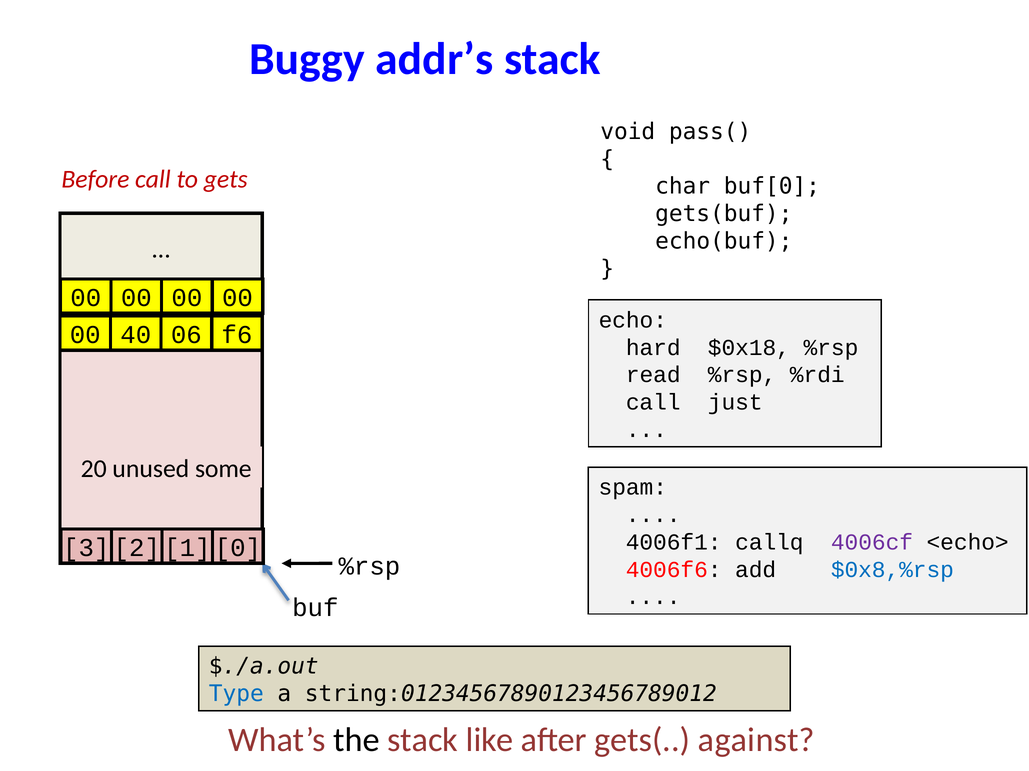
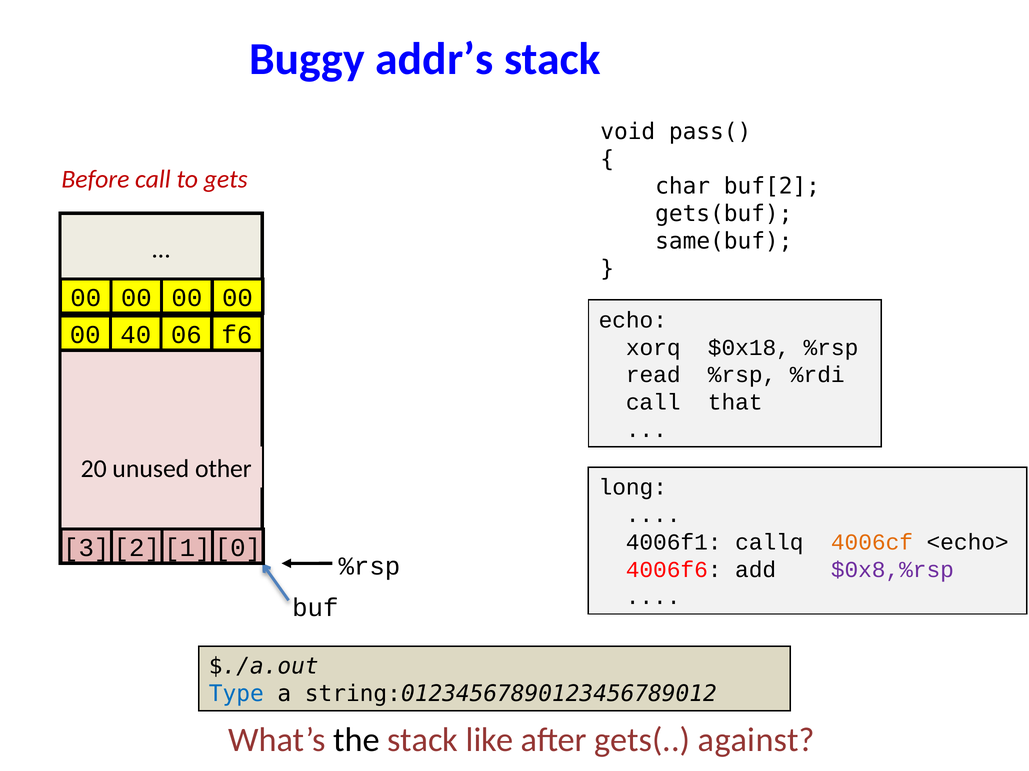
buf[0: buf[0 -> buf[2 (772, 187)
echo(buf: echo(buf -> same(buf (724, 241)
hard: hard -> xorq (653, 348)
just: just -> that (735, 403)
some: some -> other (223, 469)
spam: spam -> long (633, 488)
4006cf colour: purple -> orange (872, 543)
$0x8,%rsp colour: blue -> purple (892, 570)
